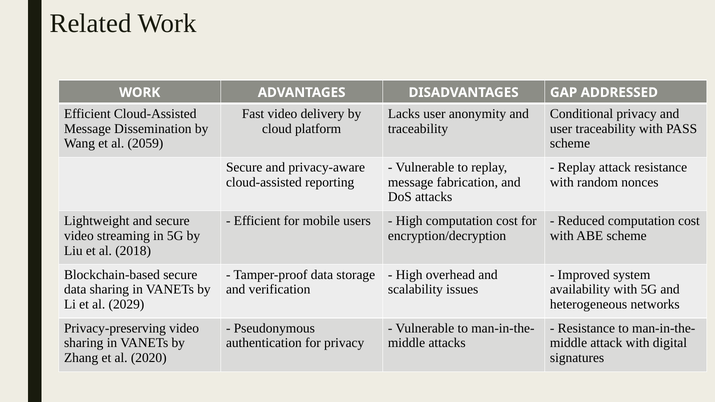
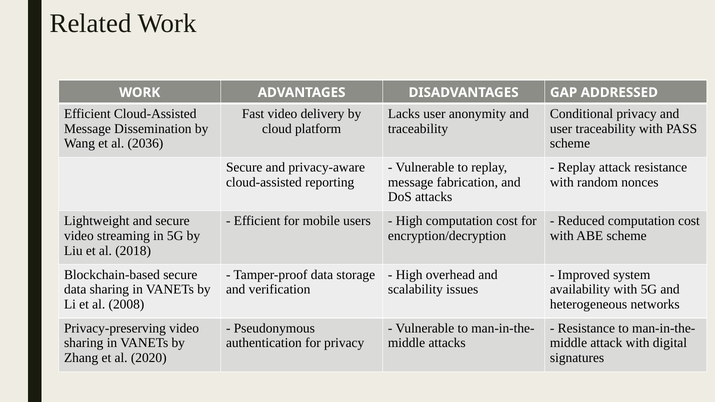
2059: 2059 -> 2036 (145, 144)
2029: 2029 -> 2008 (126, 304)
